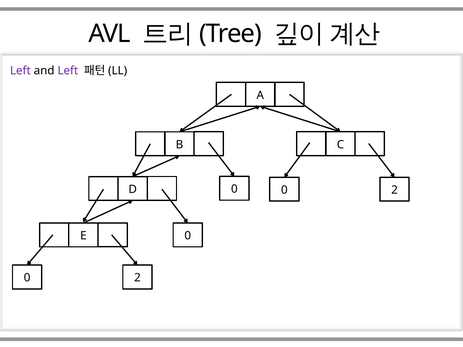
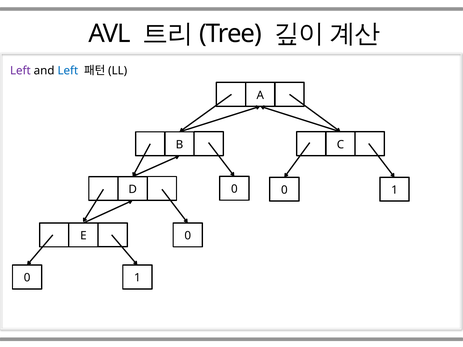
Left colour: purple -> blue (68, 71)
2: 2 -> 1 (395, 190)
2: 2 -> 1 (137, 278)
